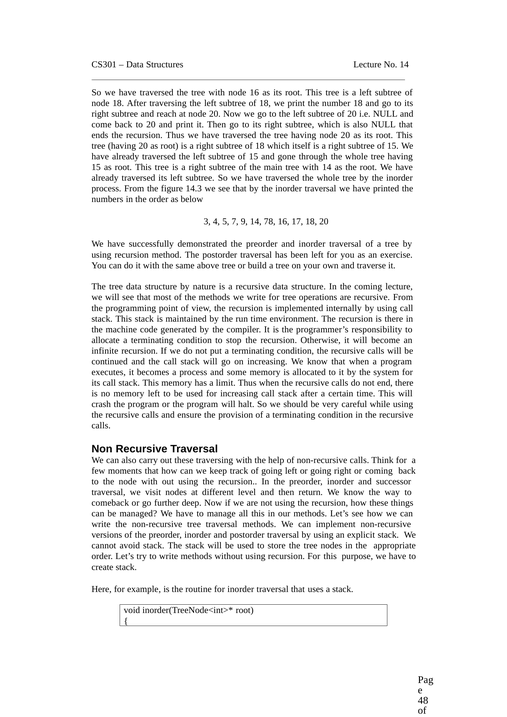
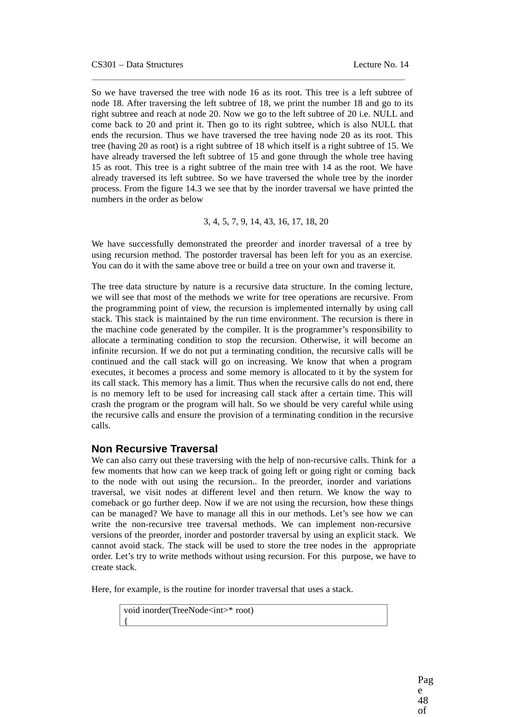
78: 78 -> 43 (270, 222)
successor: successor -> variations (394, 482)
